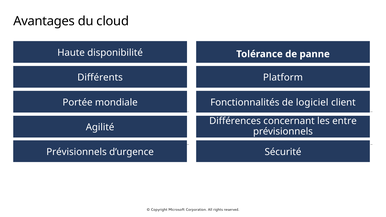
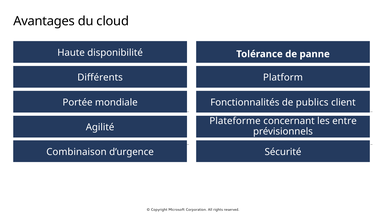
logiciel: logiciel -> publics (312, 102)
Différences: Différences -> Plateforme (235, 121)
Prévisionnels: Prévisionnels -> Combinaison (76, 152)
